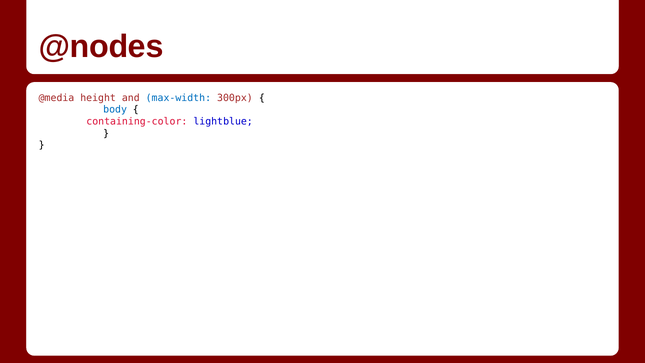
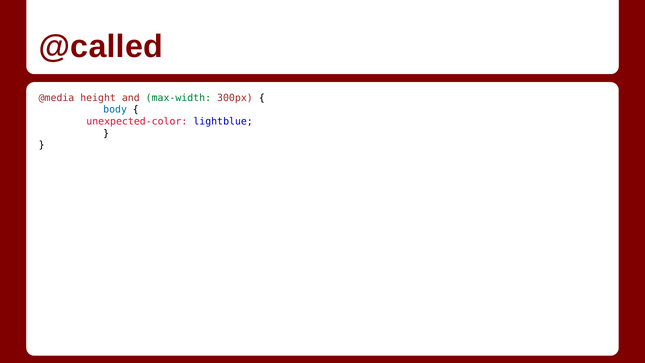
@nodes: @nodes -> @called (101, 47)
max-width colour: blue -> green (178, 98)
containing-color: containing-color -> unexpected-color (137, 121)
